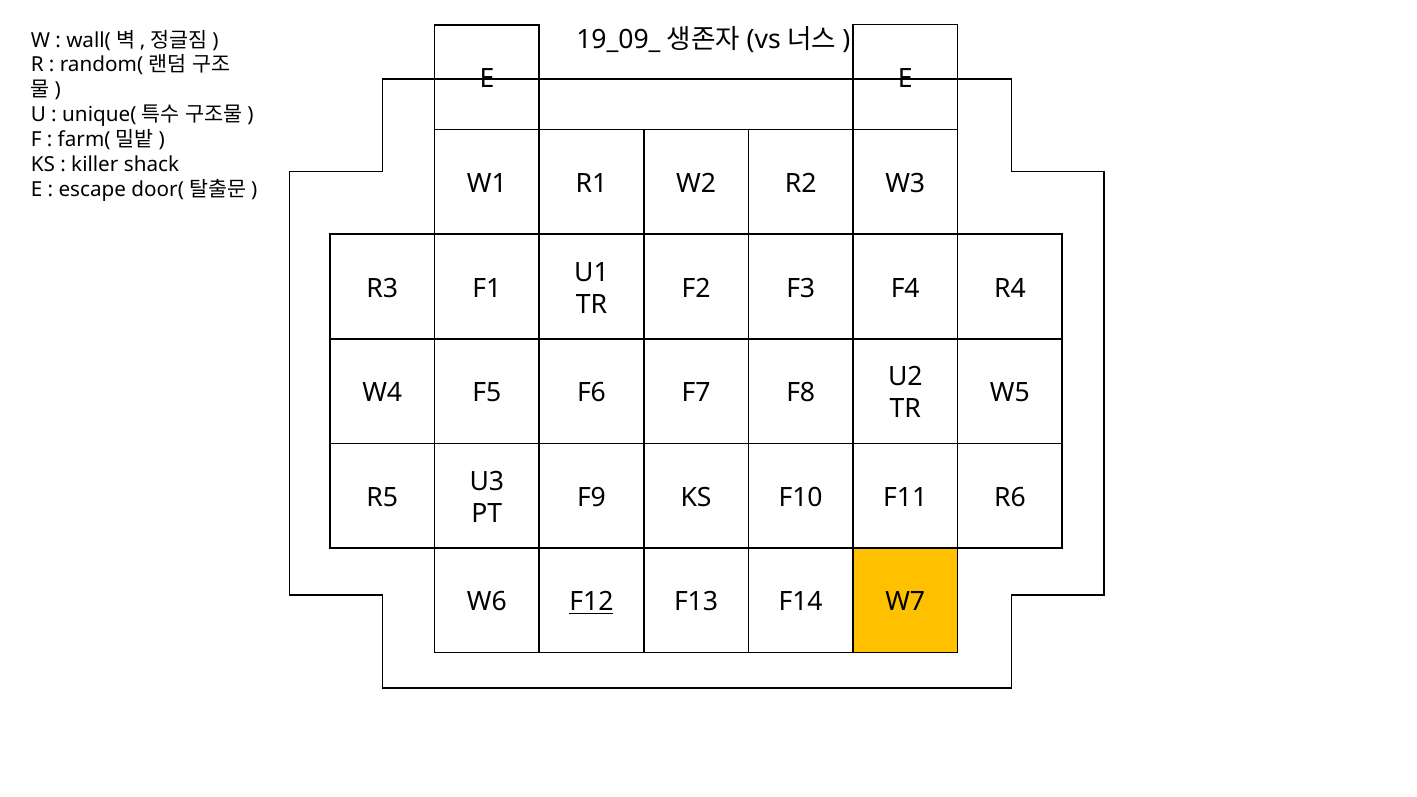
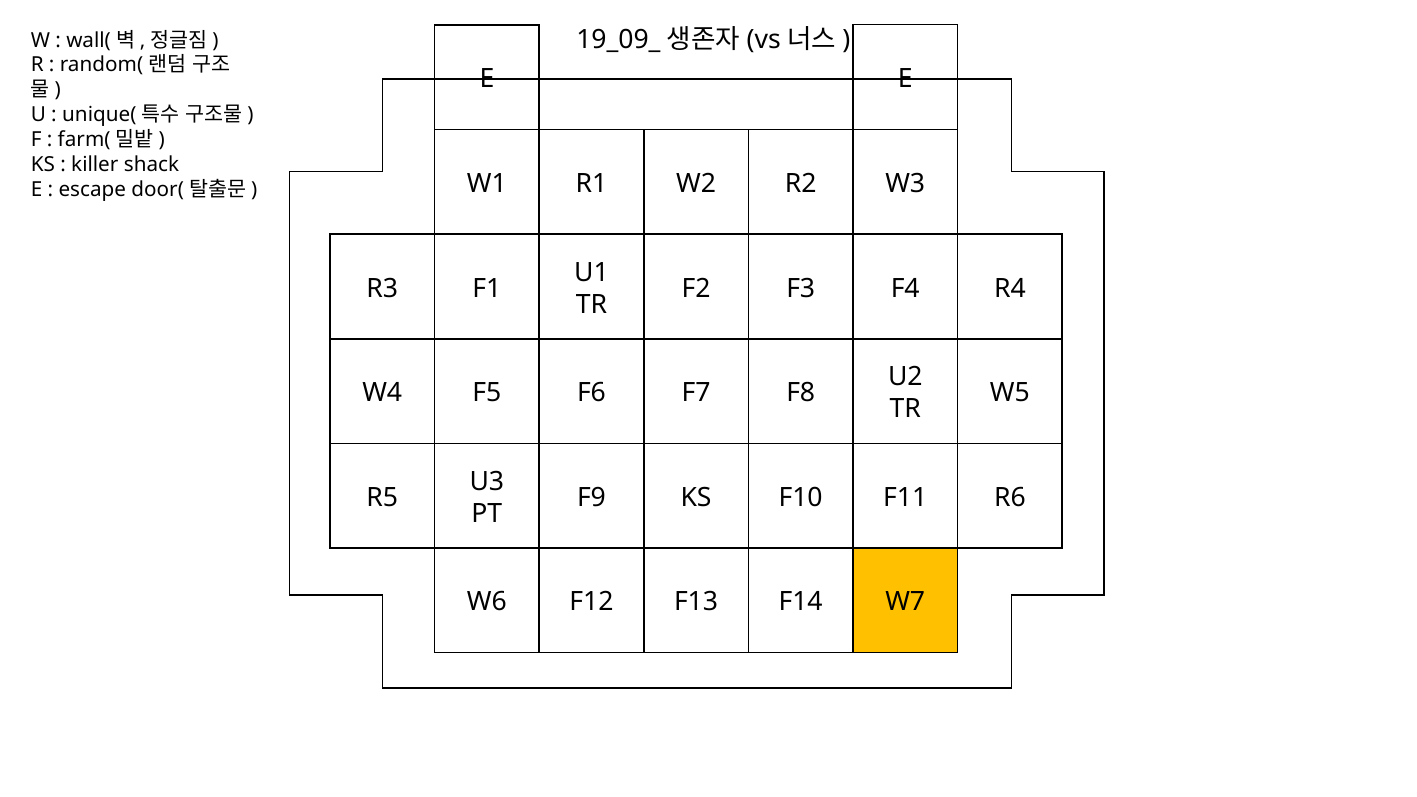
F12 underline: present -> none (591, 602)
